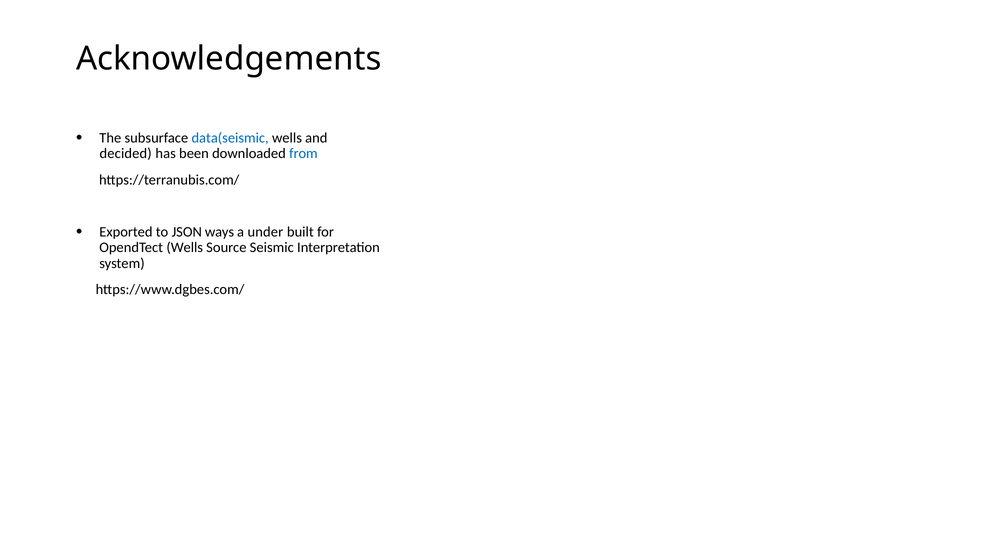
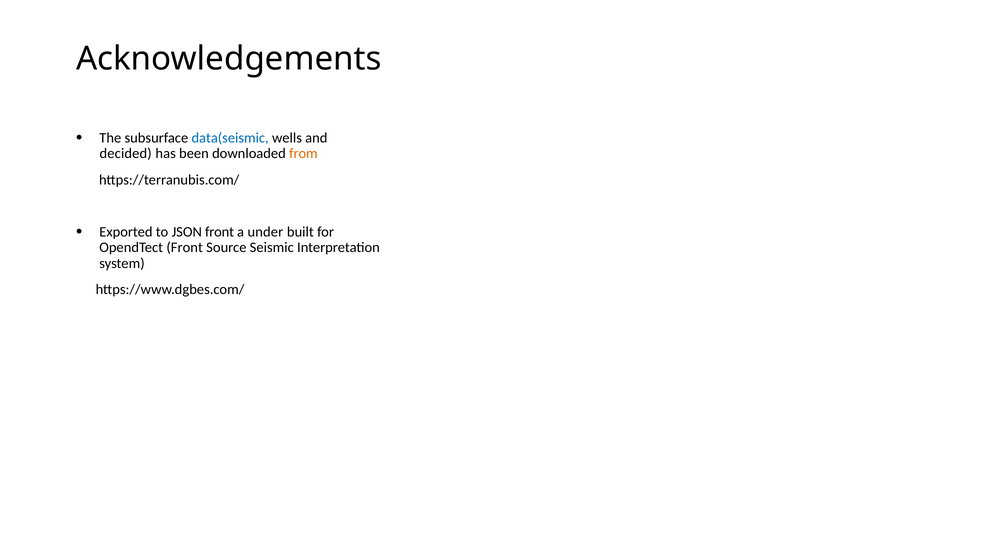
from colour: blue -> orange (303, 154)
JSON ways: ways -> front (220, 232)
OpendTect Wells: Wells -> Front (185, 247)
